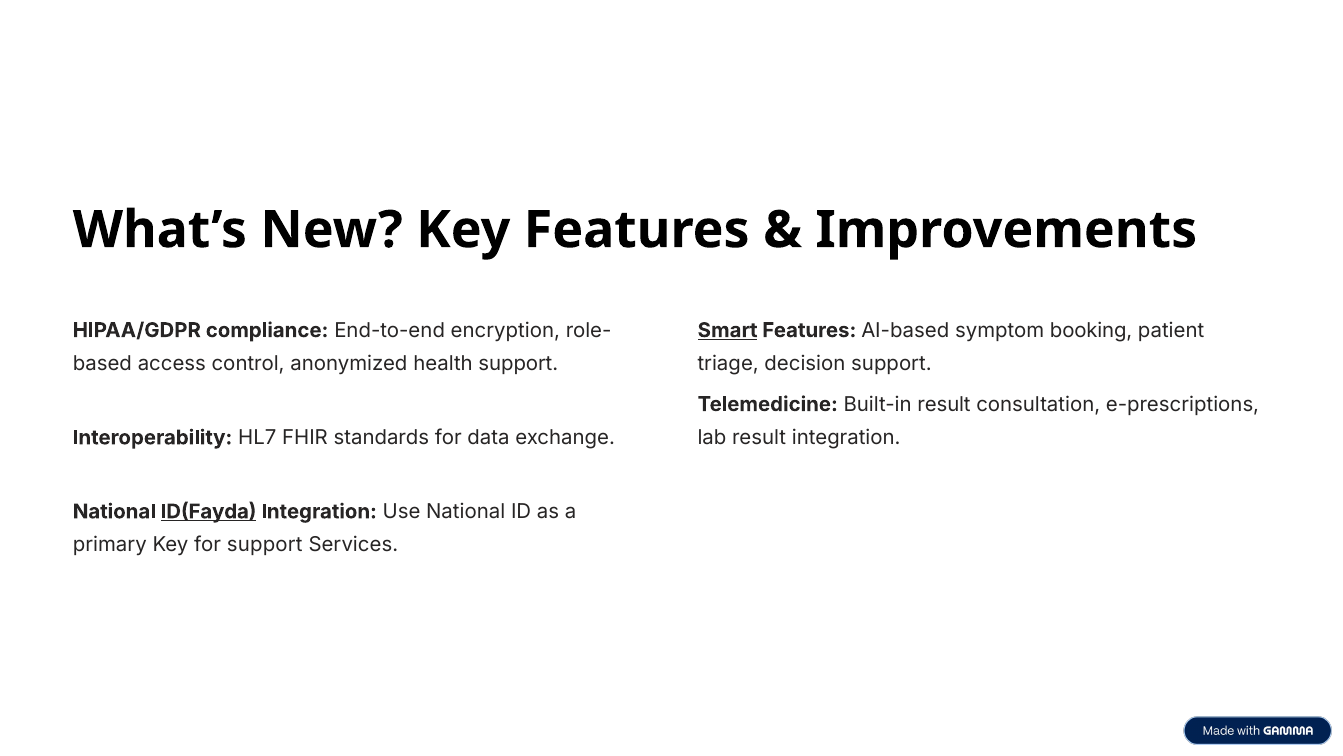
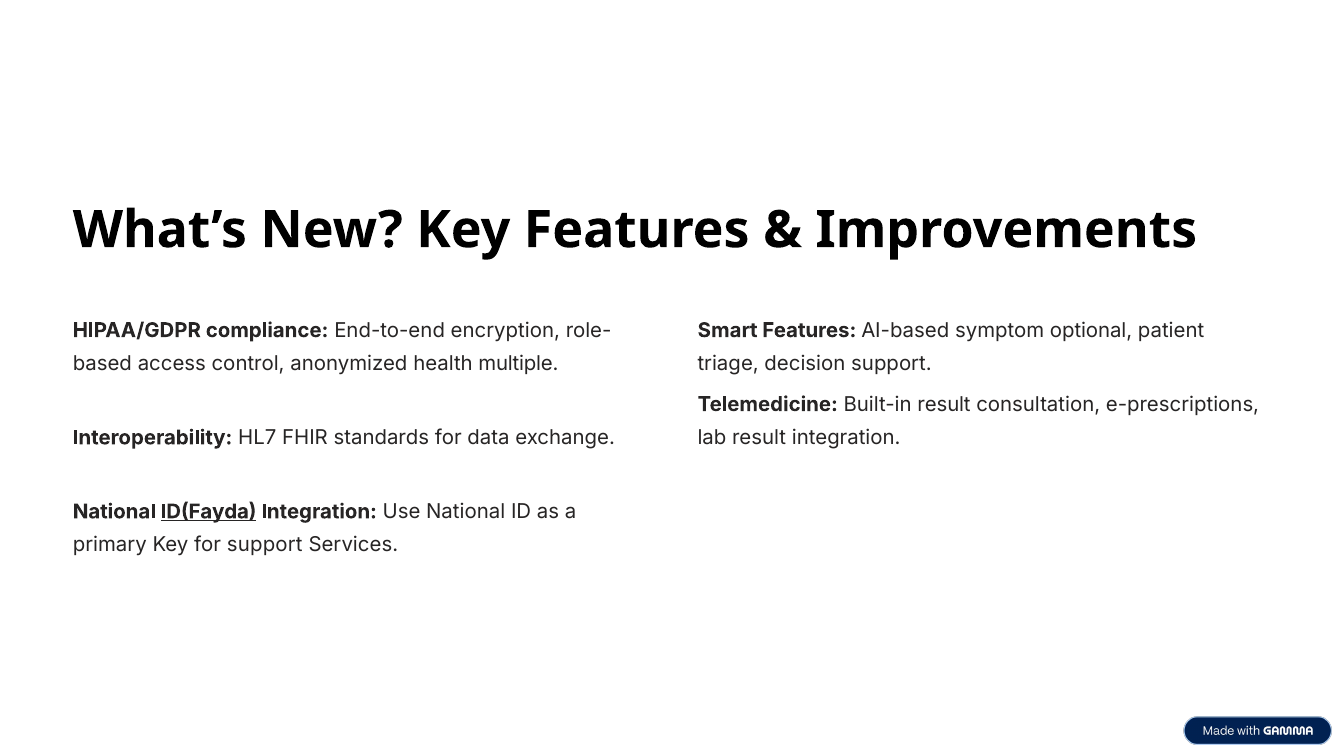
Smart underline: present -> none (727, 330)
booking: booking -> optional (1091, 330)
health support: support -> multiple (518, 363)
